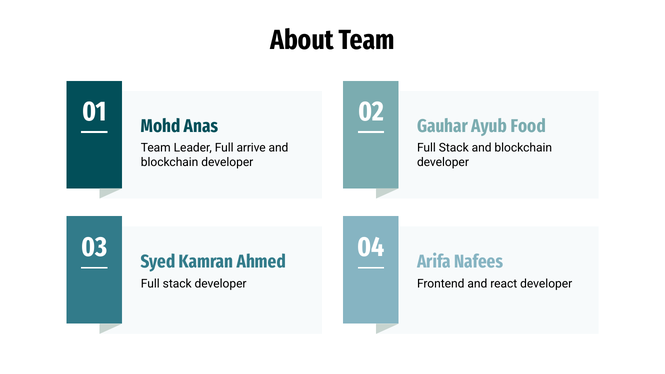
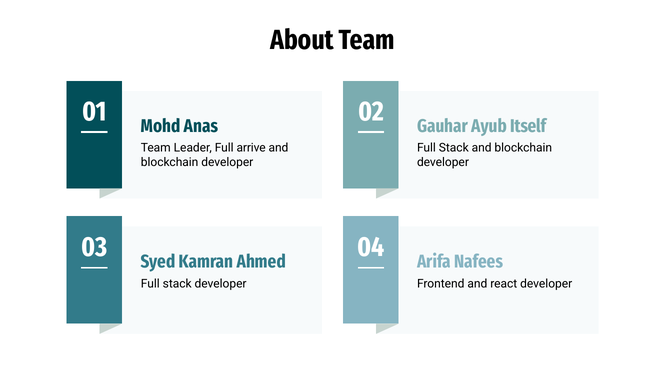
Food: Food -> Itself (528, 126)
